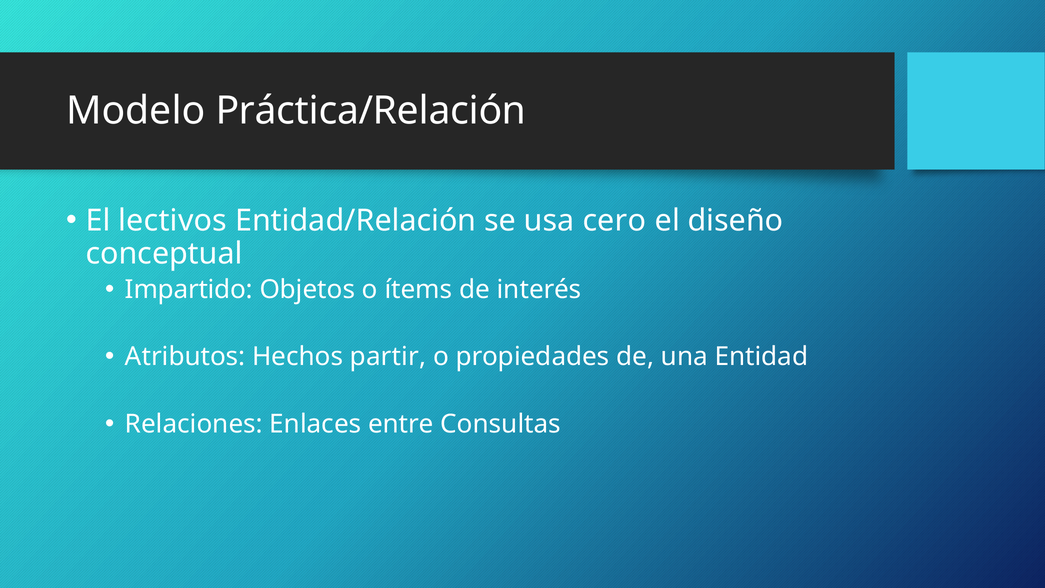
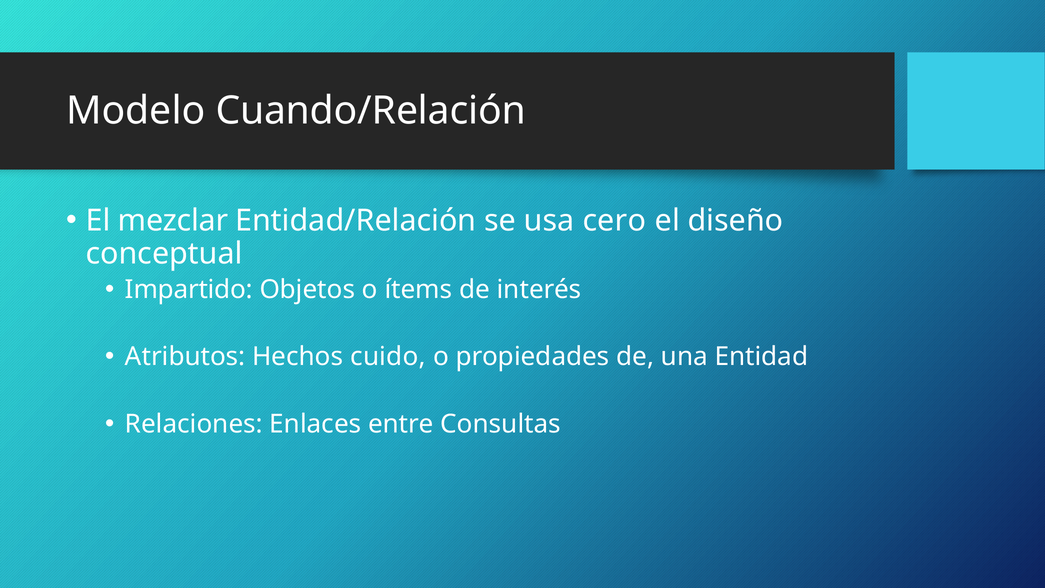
Práctica/Relación: Práctica/Relación -> Cuando/Relación (371, 111)
lectivos: lectivos -> mezclar (173, 220)
partir: partir -> cuido (388, 357)
